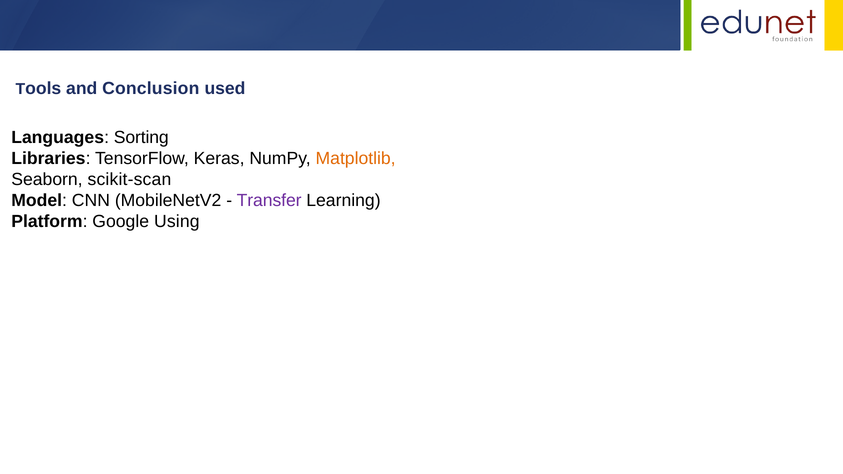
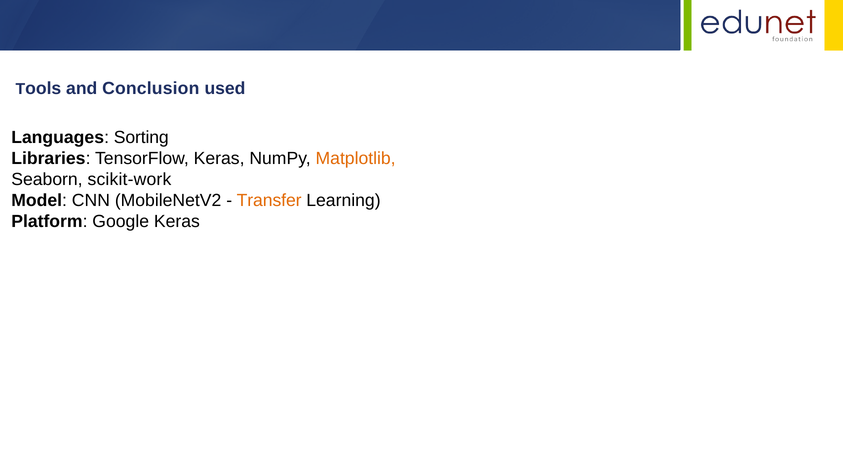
scikit-scan: scikit-scan -> scikit-work (129, 180)
Transfer colour: purple -> orange (269, 201)
Google Using: Using -> Keras (177, 222)
